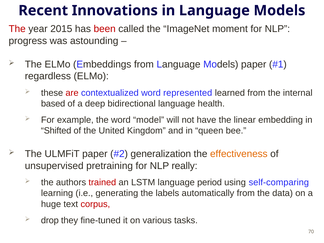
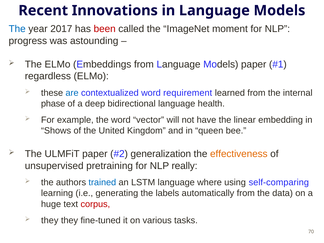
The colour: red -> blue (17, 29)
2015: 2015 -> 2017 (61, 29)
are colour: red -> blue (72, 93)
represented: represented -> requirement (188, 93)
based: based -> phase (53, 104)
model: model -> vector (149, 120)
Shifted: Shifted -> Shows (56, 131)
trained colour: red -> blue (102, 182)
period: period -> where (210, 182)
drop: drop -> they (50, 220)
